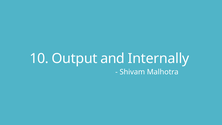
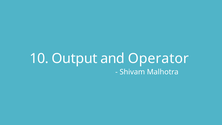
Internally: Internally -> Operator (158, 59)
